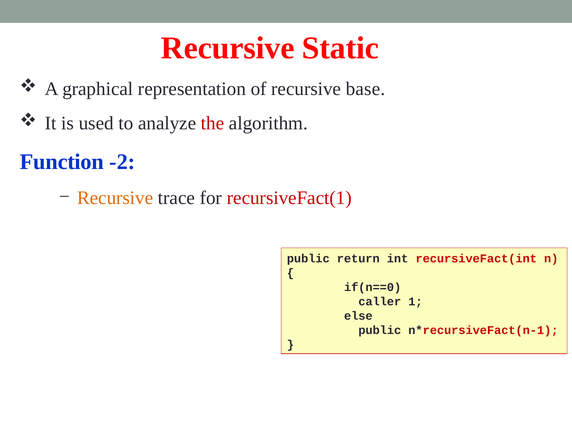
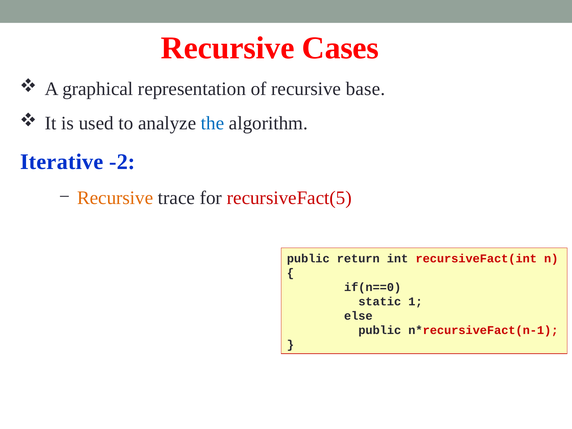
Static: Static -> Cases (340, 48)
the colour: red -> blue (213, 123)
Function: Function -> Iterative (62, 162)
recursiveFact(1: recursiveFact(1 -> recursiveFact(5 (289, 198)
caller: caller -> static (380, 302)
